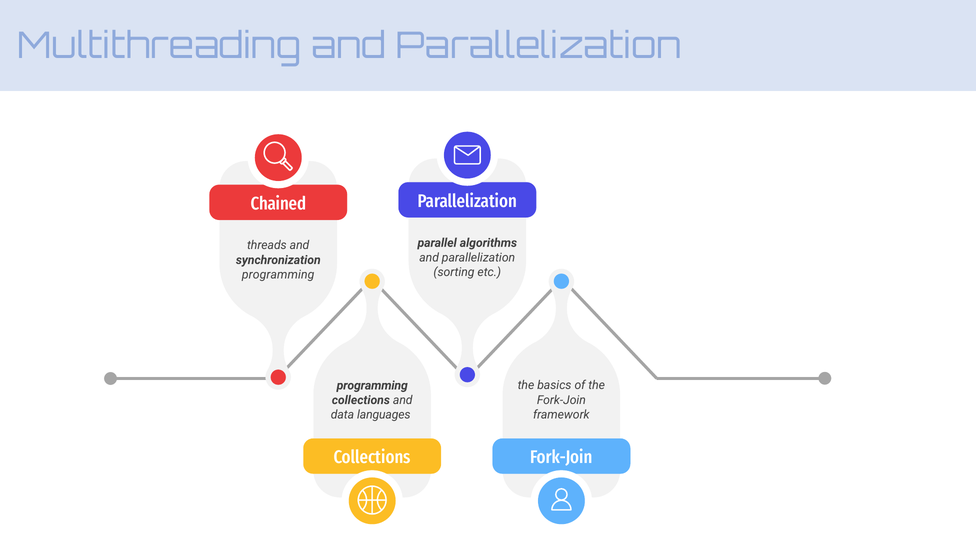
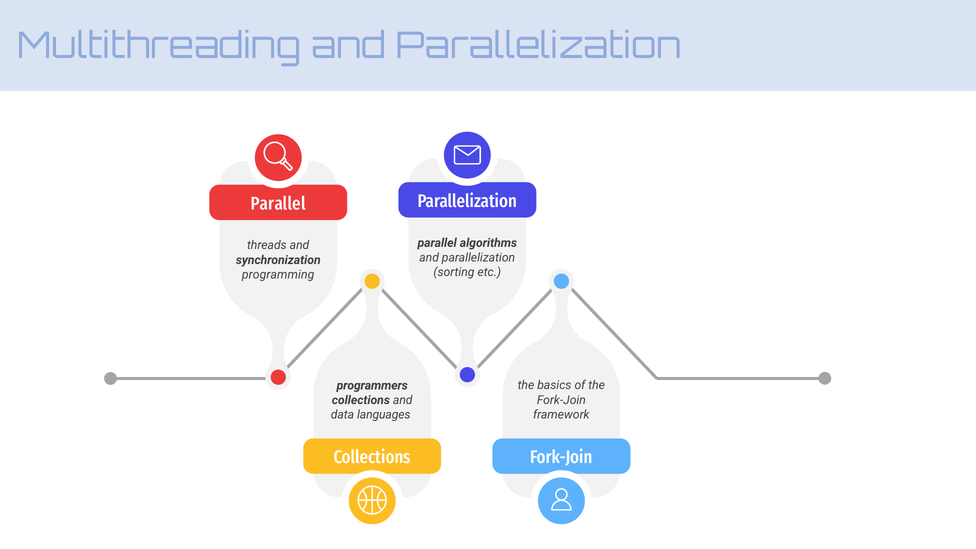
Chained: Chained -> Parallel (278, 204)
programming: programming -> programmers (372, 385)
